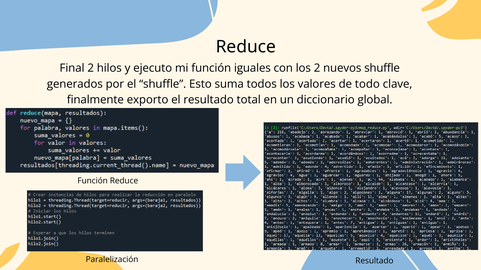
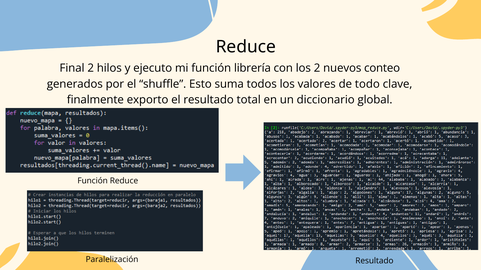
iguales: iguales -> librería (252, 68)
nuevos shuffle: shuffle -> conteo (382, 68)
